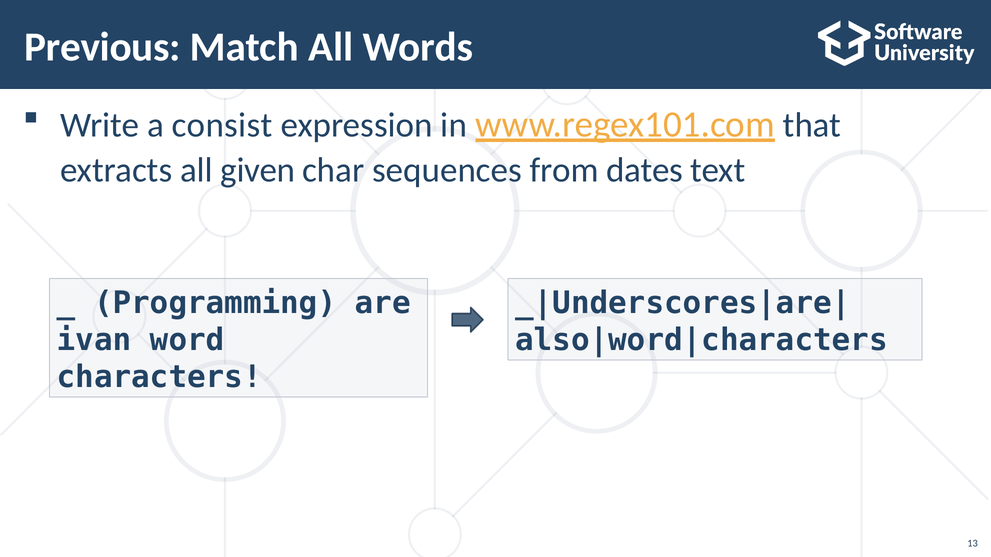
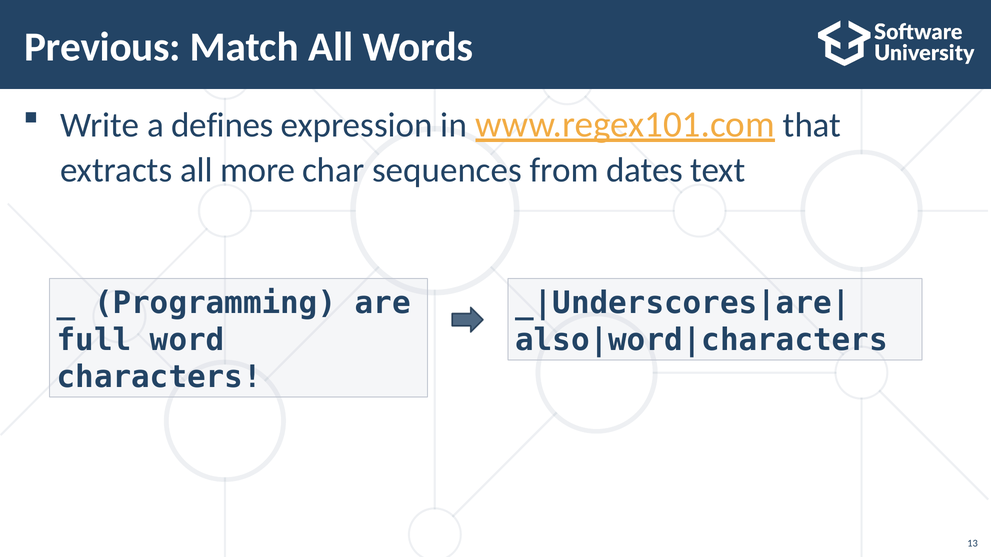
consist: consist -> defines (222, 125)
given: given -> more (258, 171)
ivan: ivan -> full (94, 340)
